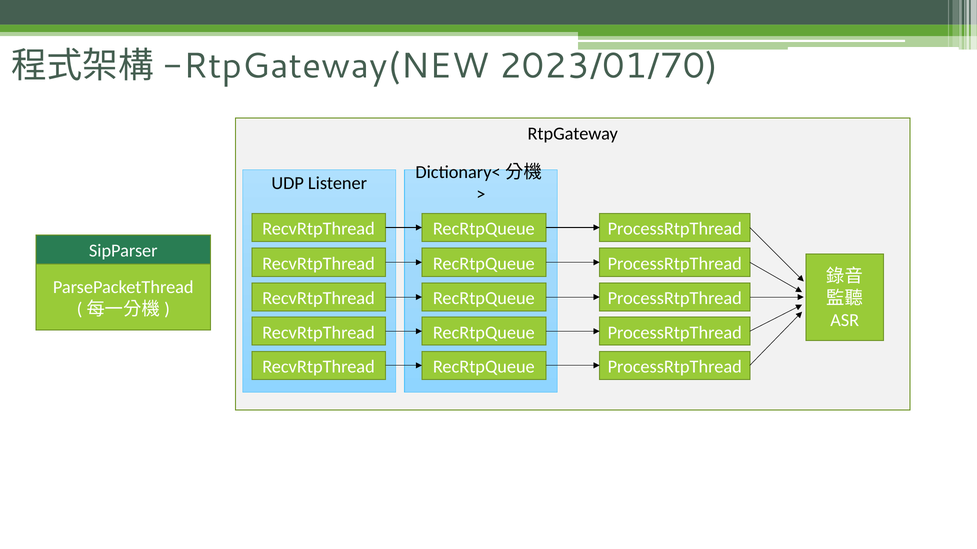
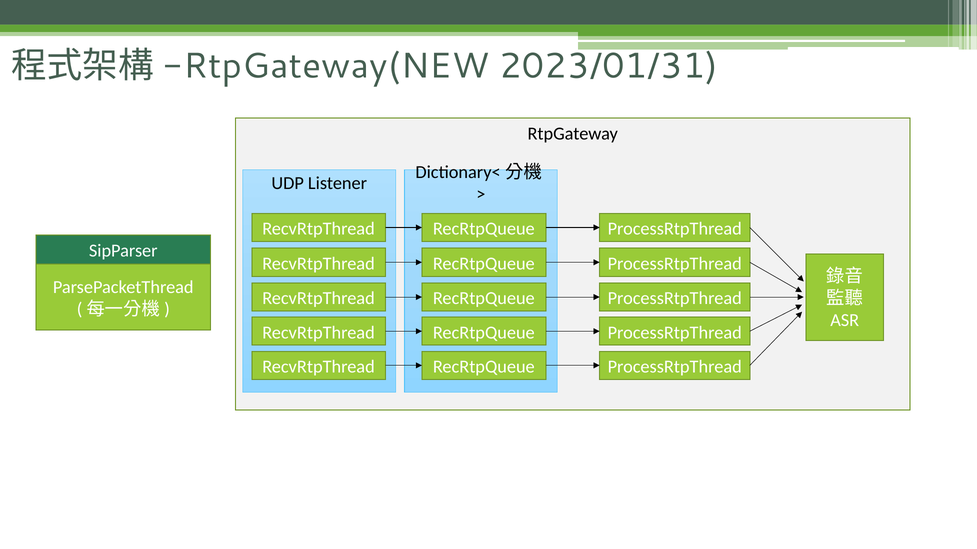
2023/01/70: 2023/01/70 -> 2023/01/31 (609, 66)
